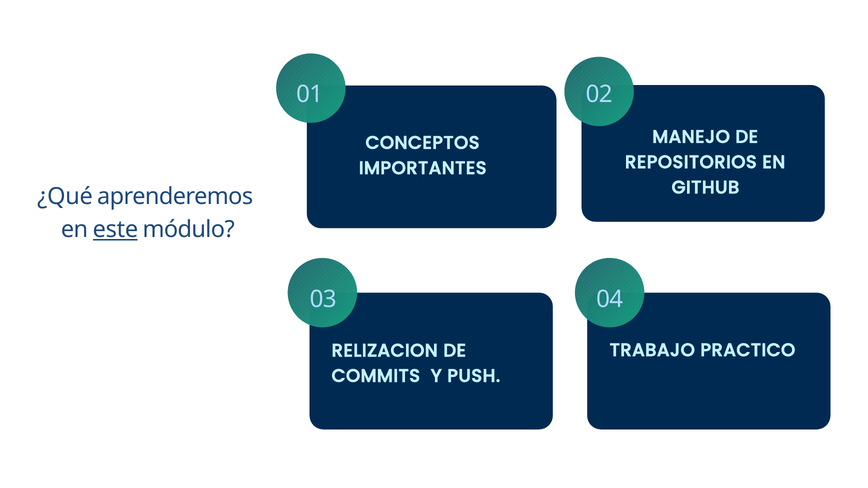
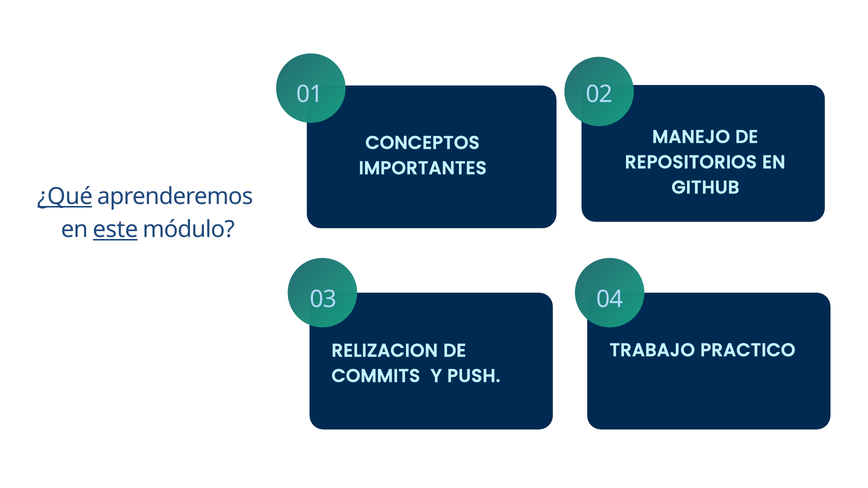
¿Qué underline: none -> present (65, 197)
